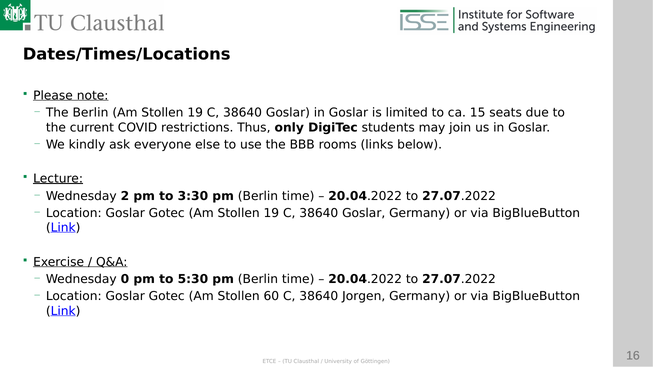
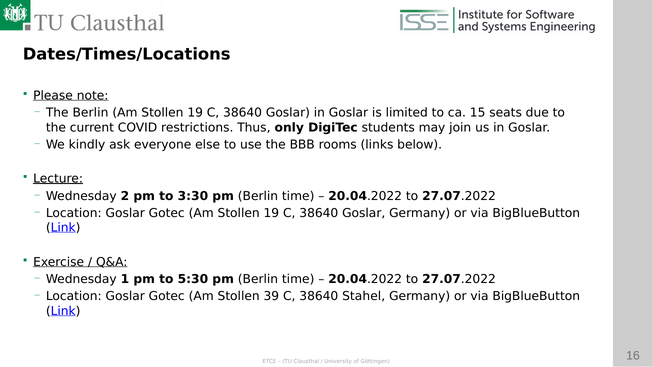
0: 0 -> 1 (125, 279)
60: 60 -> 39 (271, 297)
Jorgen: Jorgen -> Stahel (364, 297)
